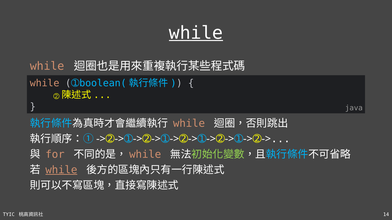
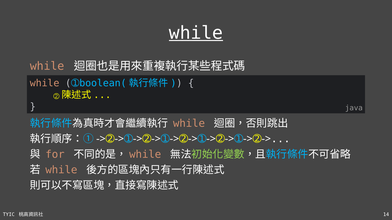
while underline: present -> none (61, 170)
